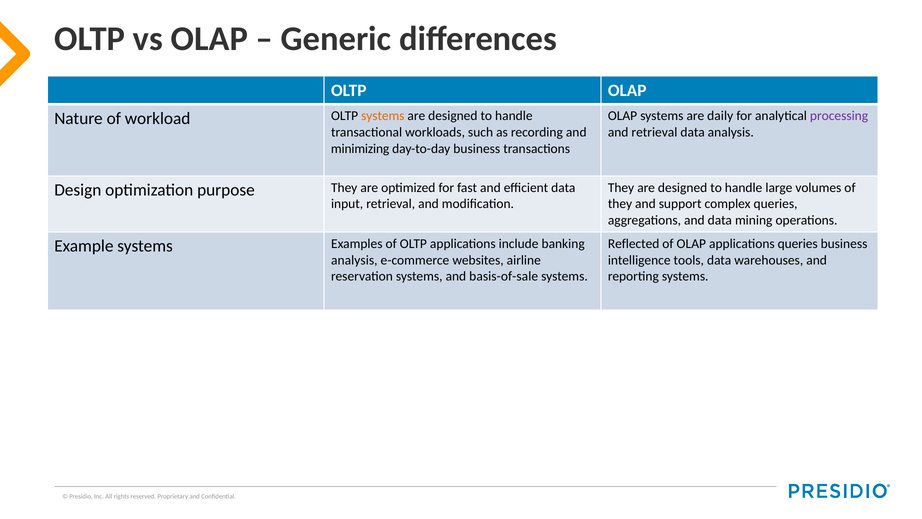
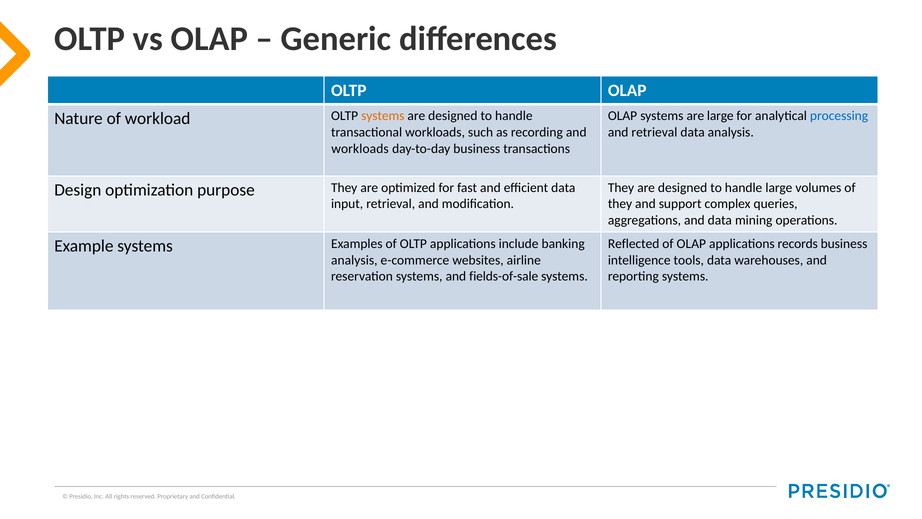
are daily: daily -> large (720, 116)
processing colour: purple -> blue (839, 116)
minimizing: minimizing -> workloads (360, 149)
applications queries: queries -> records (798, 244)
basis-of-sale: basis-of-sale -> fields-of-sale (504, 276)
